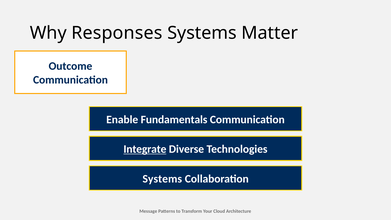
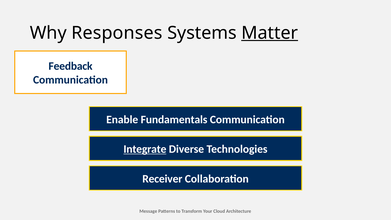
Matter underline: none -> present (270, 33)
Outcome: Outcome -> Feedback (71, 66)
Systems: Systems -> Receiver (162, 179)
